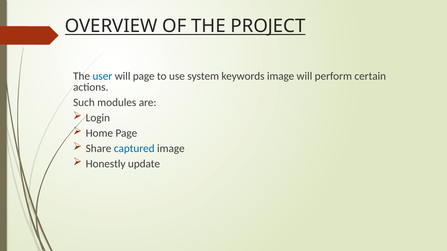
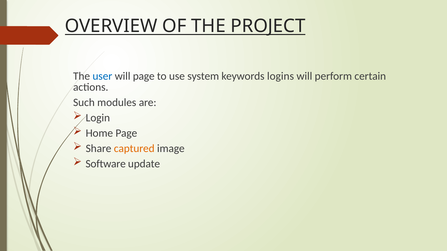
keywords image: image -> logins (281, 76)
captured colour: blue -> orange (134, 149)
Honestly: Honestly -> Software (106, 164)
